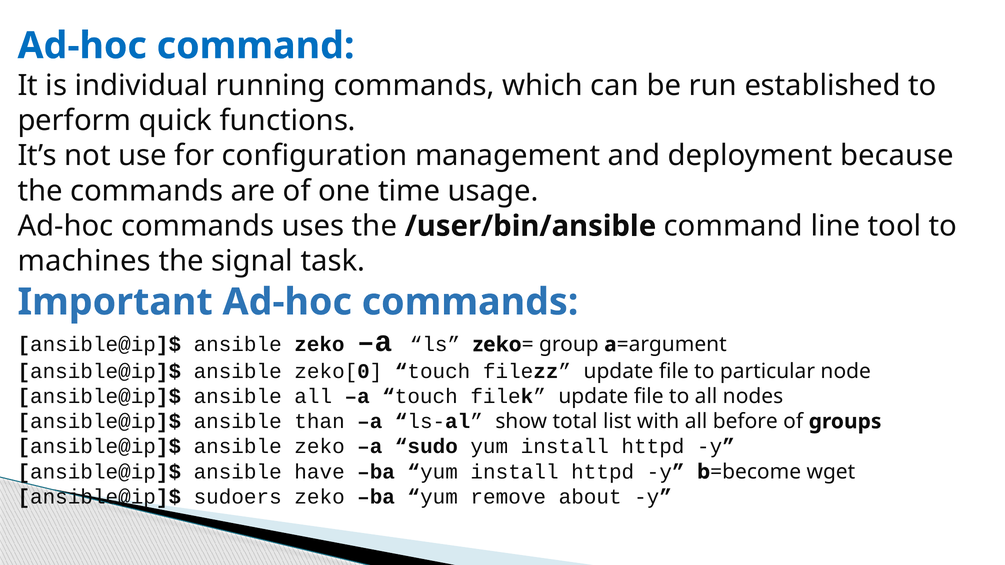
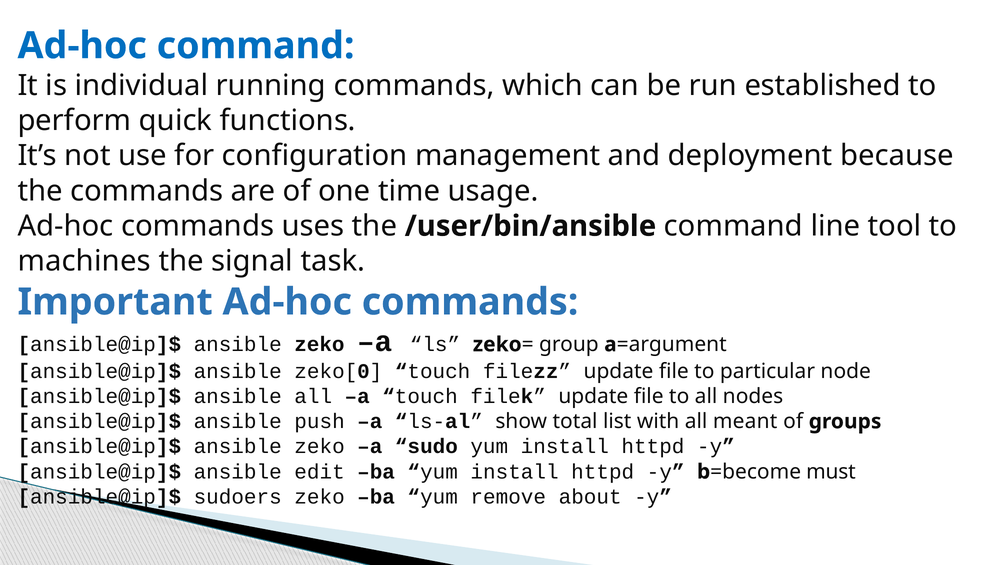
than: than -> push (320, 422)
before: before -> meant (745, 422)
have: have -> edit (320, 472)
wget: wget -> must (831, 472)
